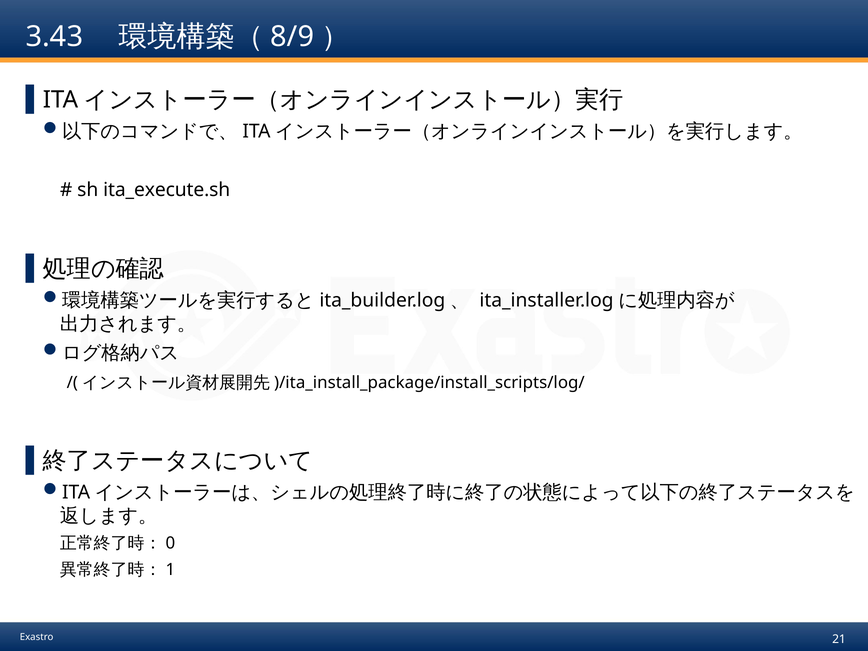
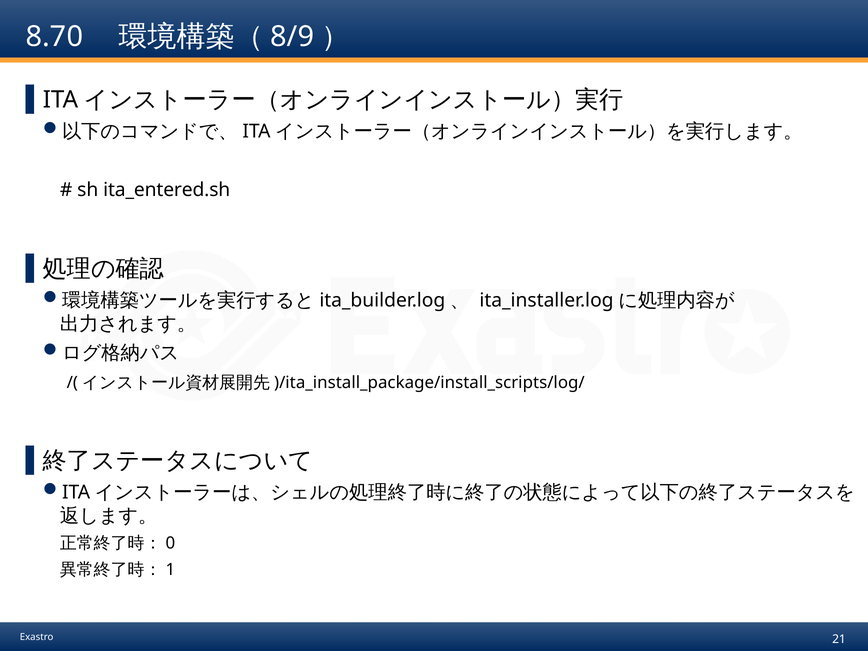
3.43: 3.43 -> 8.70 (54, 37)
ita_execute.sh: ita_execute.sh -> ita_entered.sh (167, 190)
